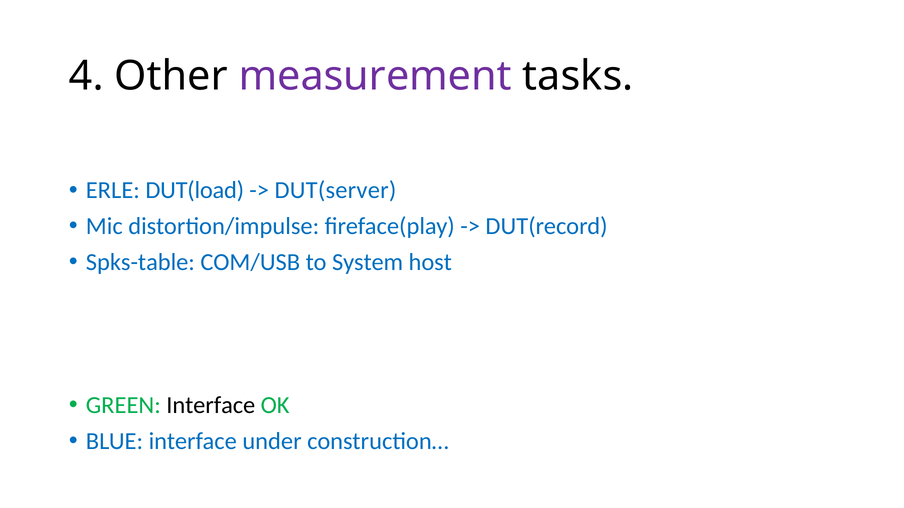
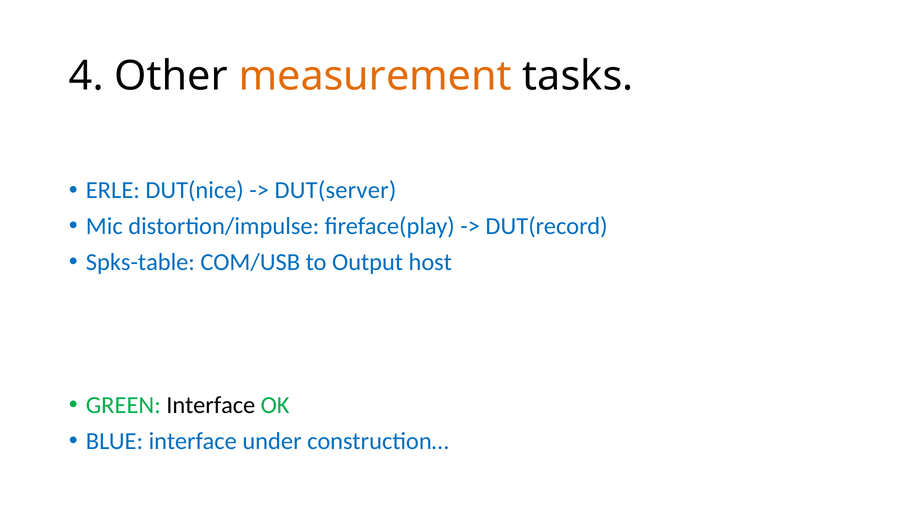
measurement colour: purple -> orange (375, 76)
DUT(load: DUT(load -> DUT(nice (195, 191)
System: System -> Output (368, 262)
